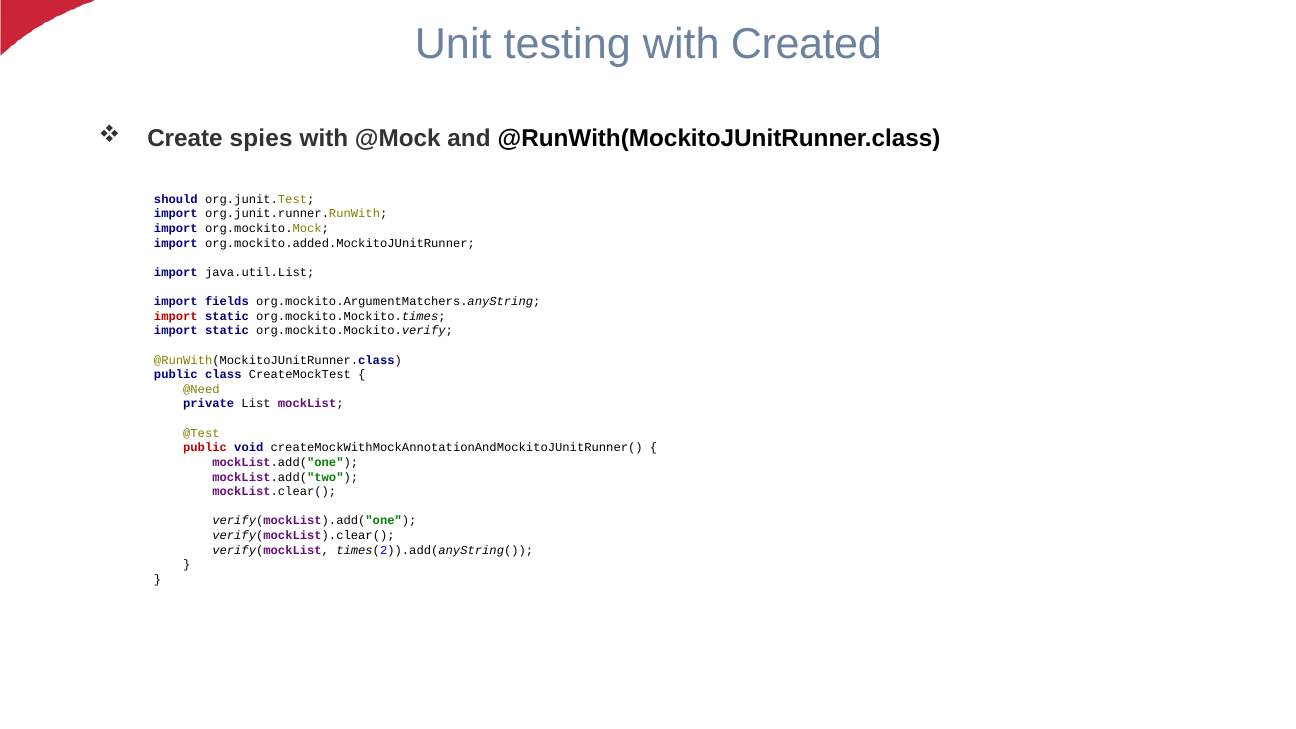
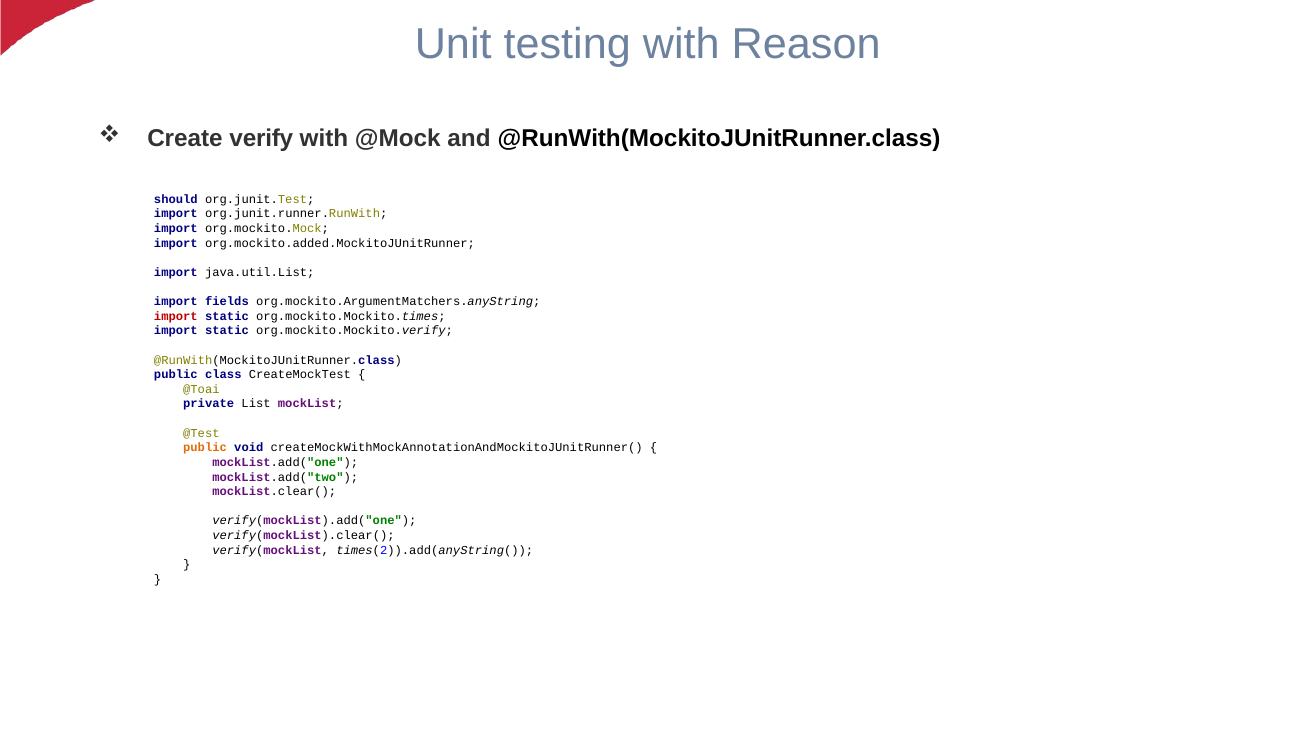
Created: Created -> Reason (806, 45)
spies: spies -> verify (261, 138)
@Need: @Need -> @Toai (201, 389)
public colour: red -> orange (205, 448)
